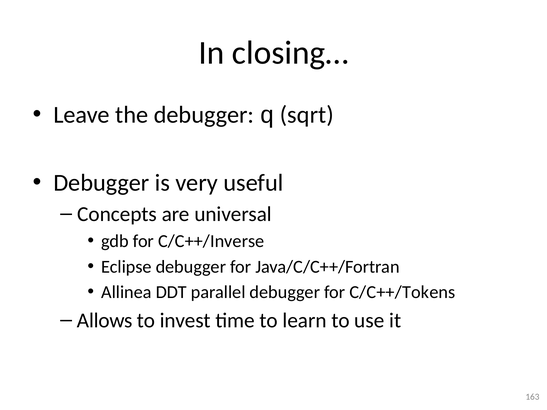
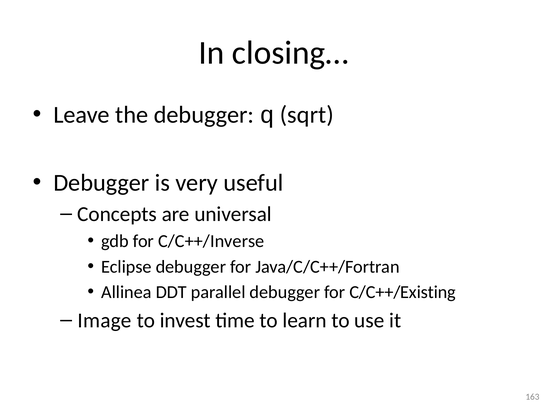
C/C++/Tokens: C/C++/Tokens -> C/C++/Existing (403, 292)
Allows: Allows -> Image (105, 321)
